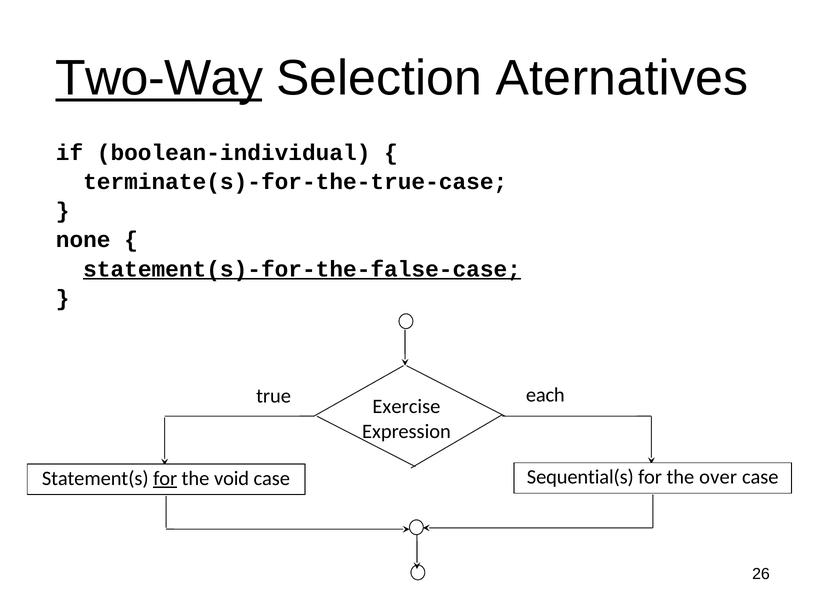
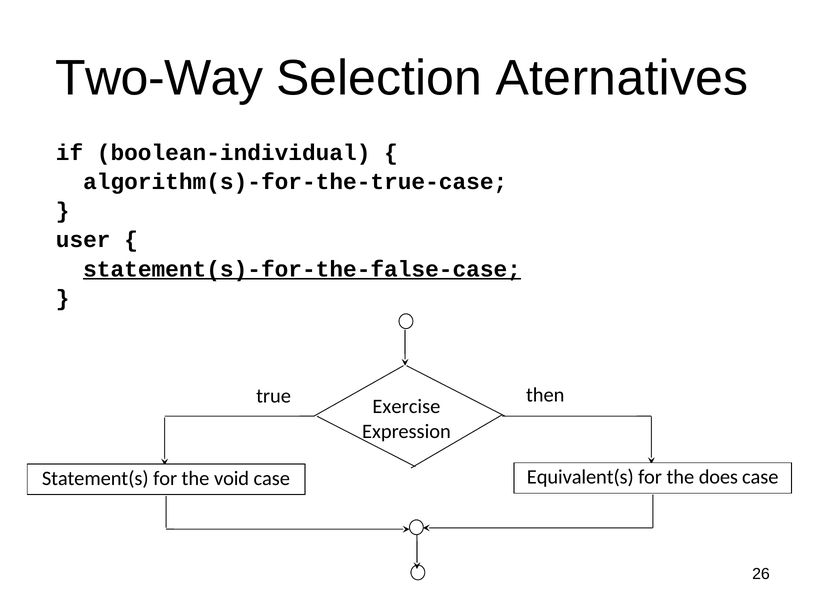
Two-Way underline: present -> none (159, 78)
terminate(s)-for-the-true-case: terminate(s)-for-the-true-case -> algorithm(s)-for-the-true-case (295, 182)
none: none -> user (83, 240)
each: each -> then (545, 395)
Sequential(s: Sequential(s -> Equivalent(s (580, 477)
over: over -> does (718, 477)
for underline: present -> none (165, 479)
